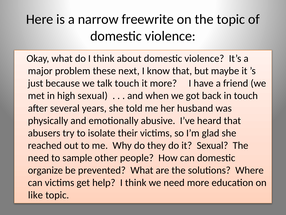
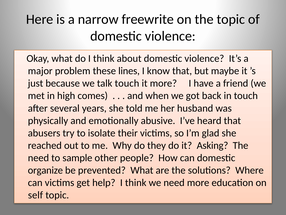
next: next -> lines (129, 71)
high sexual: sexual -> comes (93, 96)
it Sexual: Sexual -> Asking (212, 145)
like: like -> self (35, 195)
